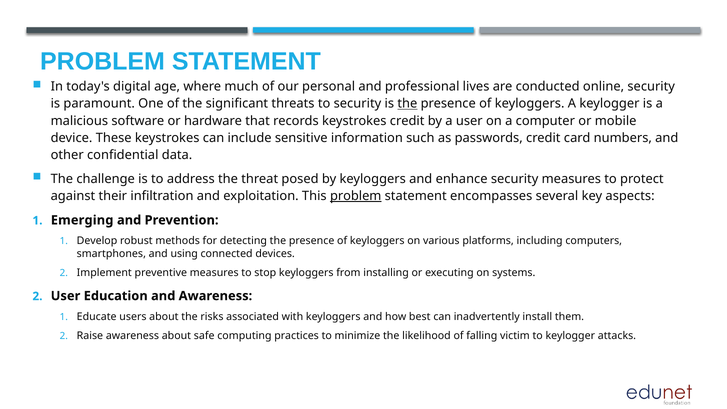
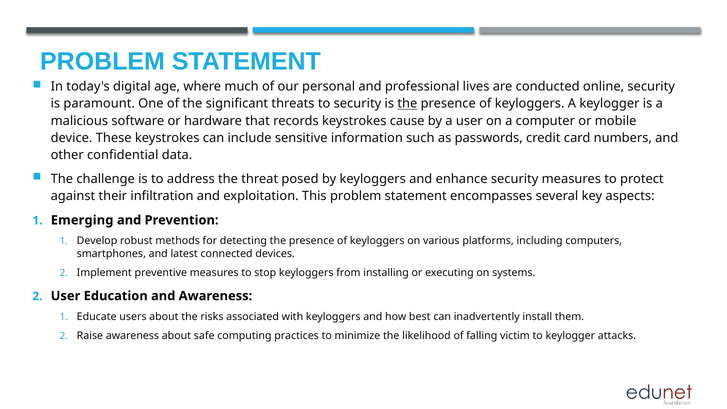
keystrokes credit: credit -> cause (407, 121)
problem underline: present -> none (356, 196)
using: using -> latest (184, 253)
